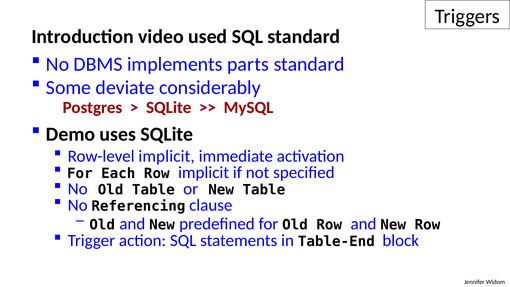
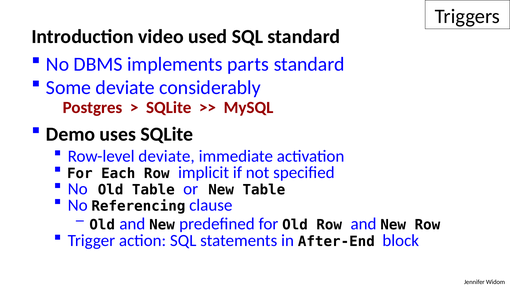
Row-level implicit: implicit -> deviate (167, 156)
Table-End: Table-End -> After-End (336, 242)
